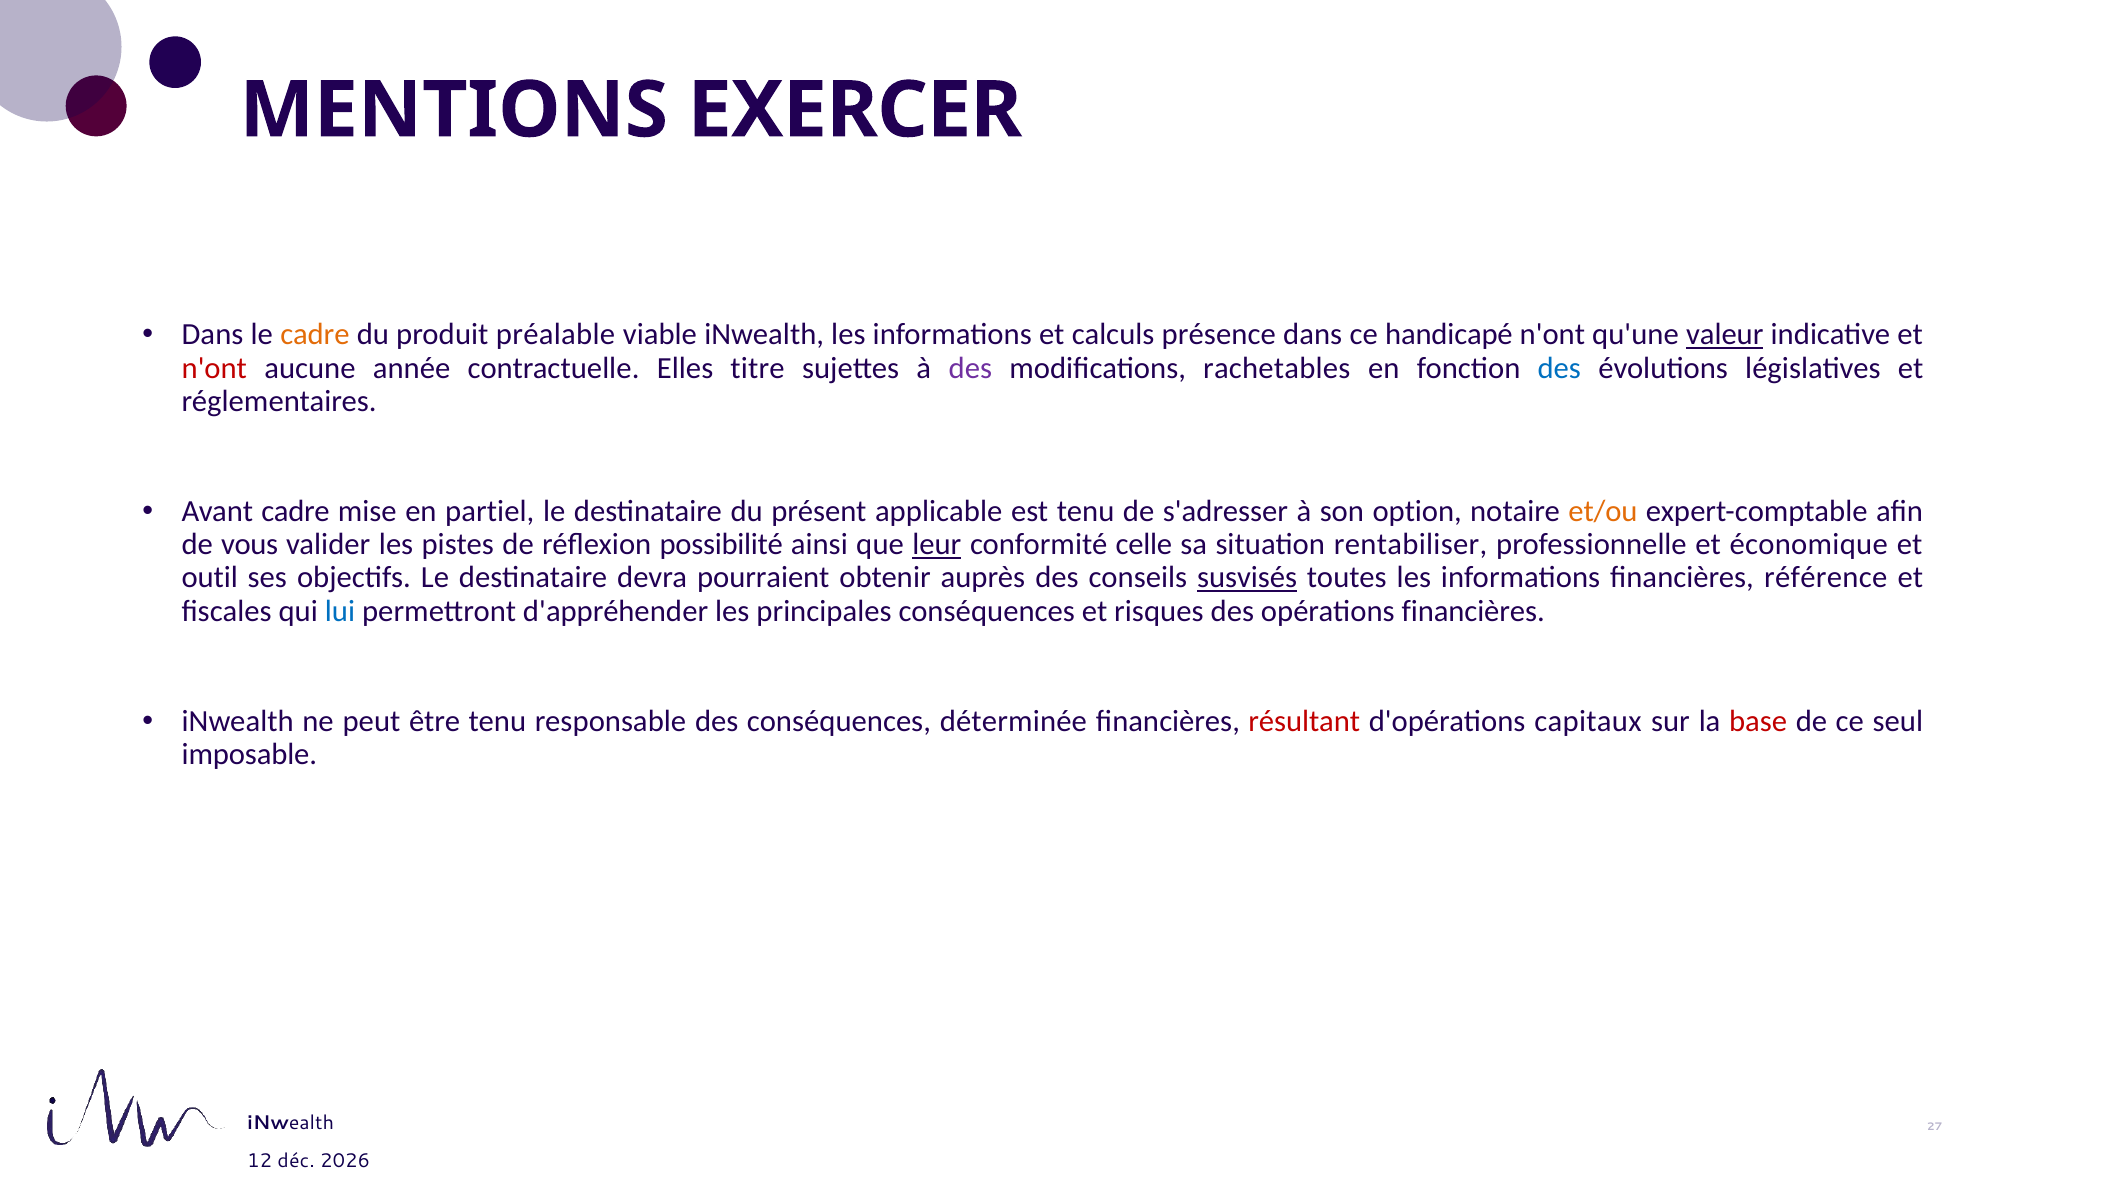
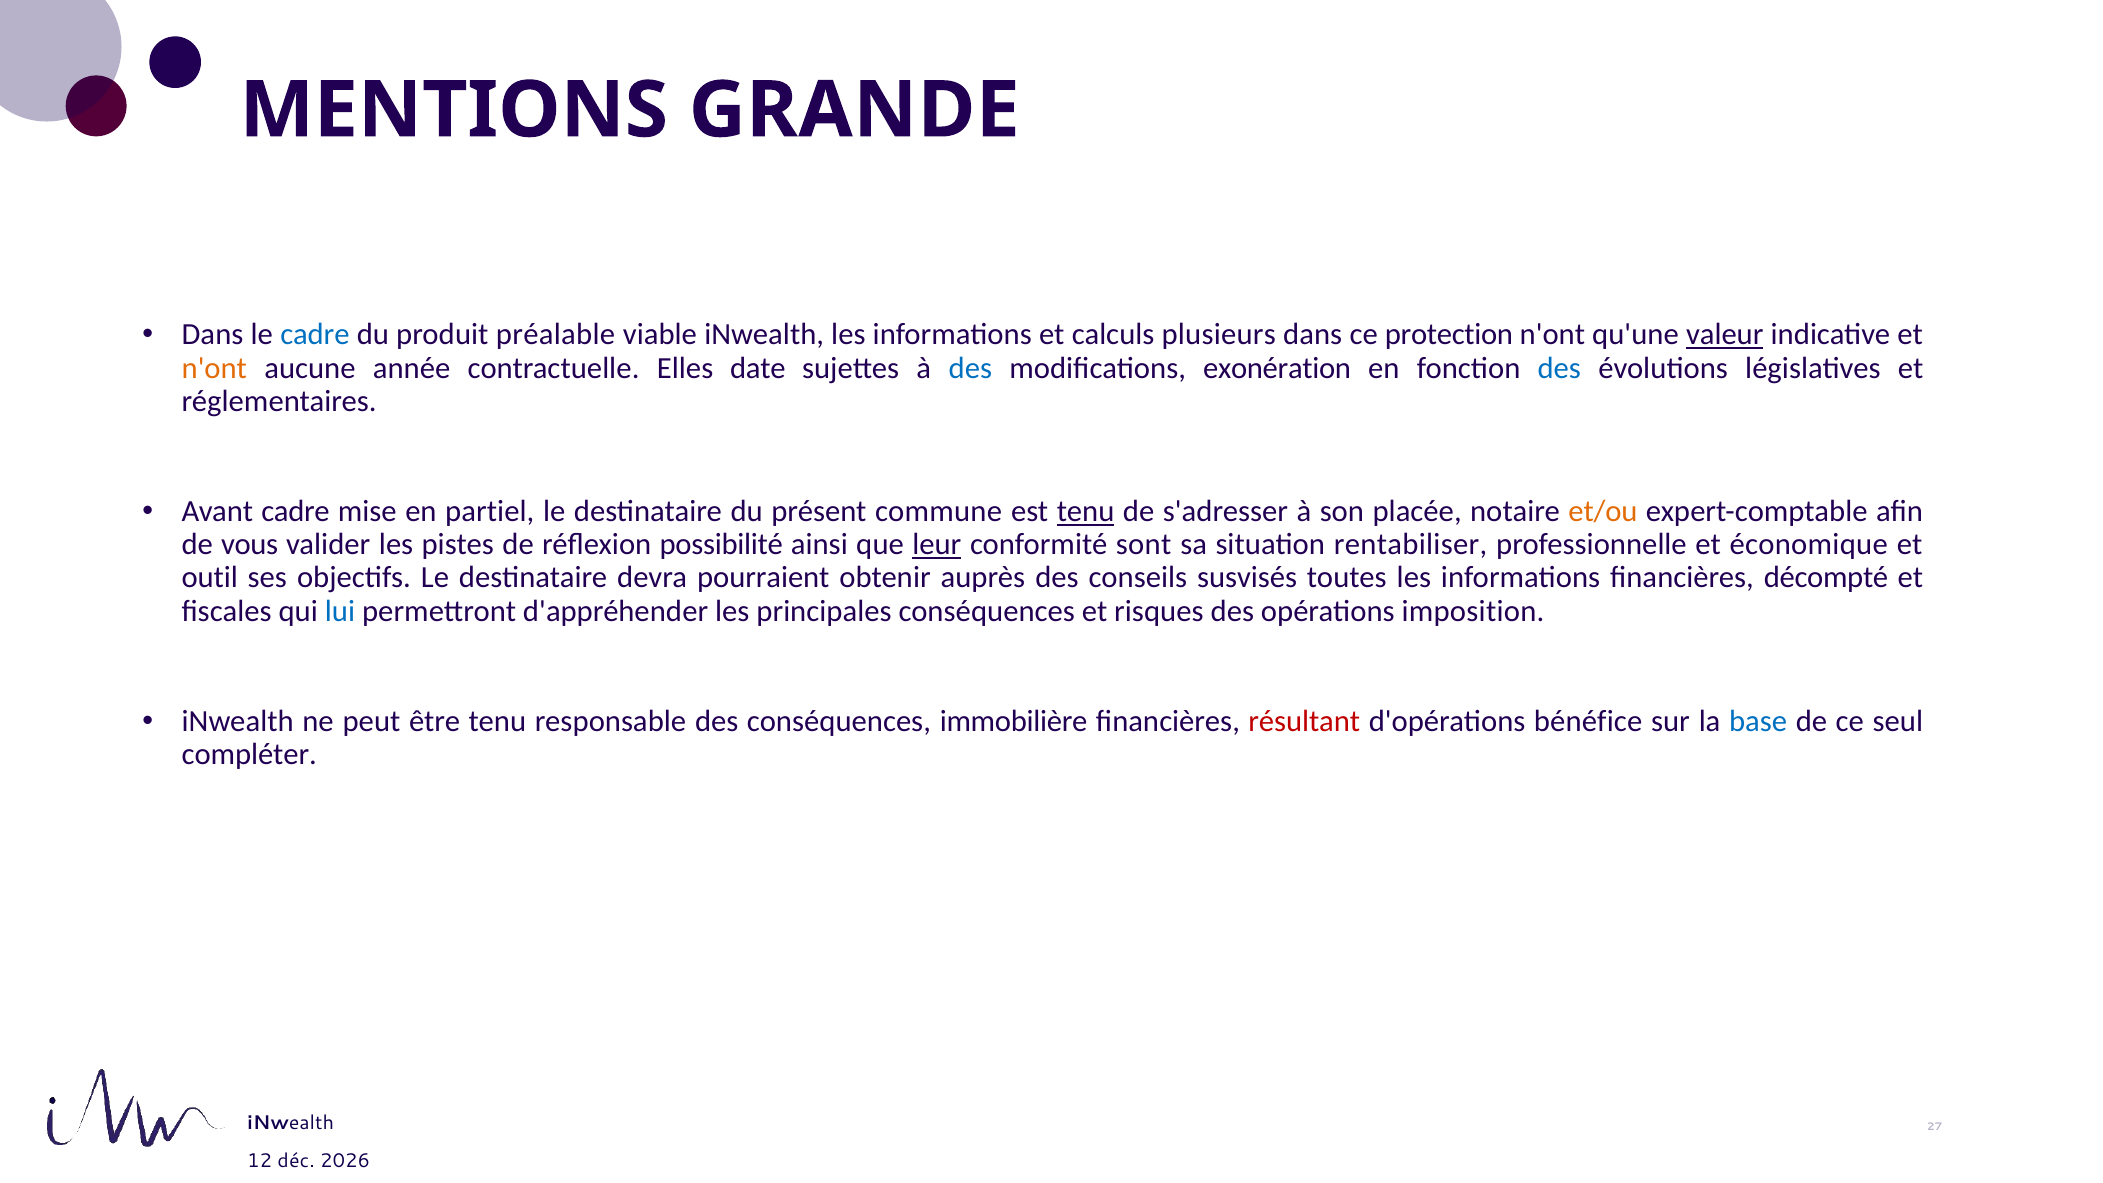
EXERCER: EXERCER -> GRANDE (854, 110)
cadre colour: orange -> blue (315, 335)
présence: présence -> plusieurs (1219, 335)
handicapé: handicapé -> protection (1449, 335)
n'ont colour: red -> orange (214, 368)
titre: titre -> date (758, 368)
des colour: purple -> blue (970, 368)
rachetables: rachetables -> exonération (1277, 368)
applicable: applicable -> commune (939, 511)
tenu underline: none -> present (1086, 511)
option: option -> placée (1417, 511)
celle: celle -> sont (1144, 545)
susvisés underline: present -> none (1247, 578)
référence: référence -> décompté (1826, 578)
opérations financières: financières -> imposition (1473, 611)
déterminée: déterminée -> immobilière (1014, 721)
capitaux: capitaux -> bénéfice (1588, 721)
base colour: red -> blue (1758, 721)
imposable: imposable -> compléter (249, 754)
